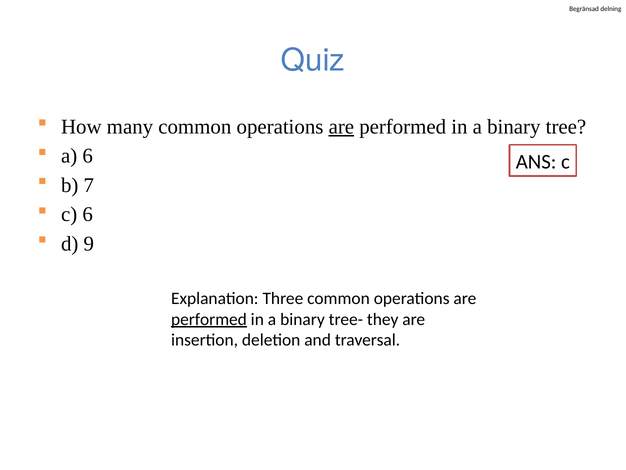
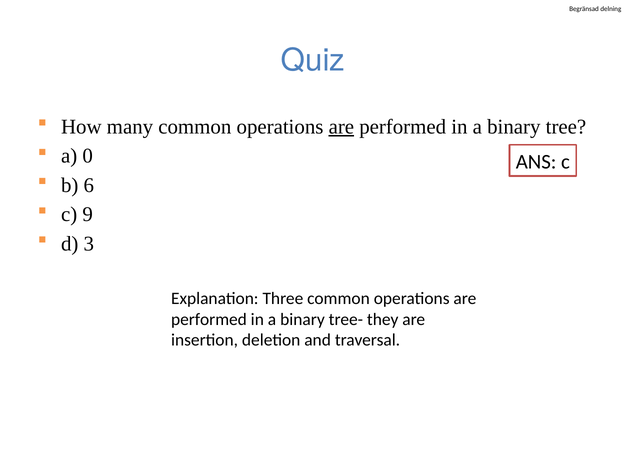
a 6: 6 -> 0 (88, 156)
7: 7 -> 6 (89, 185)
c 6: 6 -> 9 (88, 214)
9: 9 -> 3 (89, 243)
performed underline: present -> none (209, 319)
